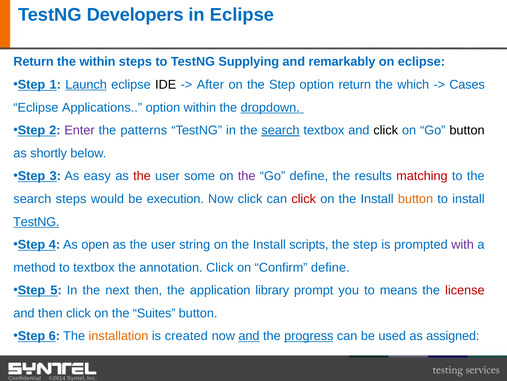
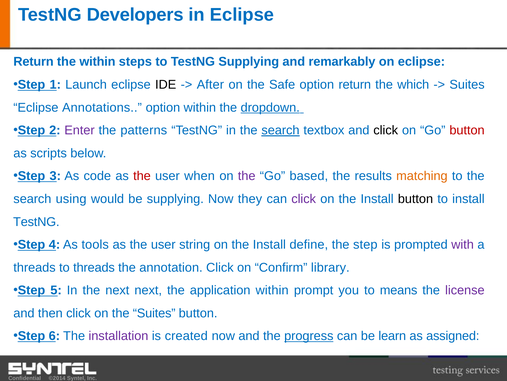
Launch underline: present -> none (86, 84)
on the Step: Step -> Safe (282, 84)
Cases: Cases -> Suites (467, 84)
Applications: Applications -> Annotations (102, 107)
button colour: black -> red (467, 130)
shortly: shortly -> scripts (49, 153)
easy: easy -> code (97, 176)
some: some -> when (200, 176)
Go define: define -> based (309, 176)
matching colour: red -> orange (422, 176)
search steps: steps -> using (71, 199)
be execution: execution -> supplying (175, 199)
Now click: click -> they (250, 199)
click colour: red -> purple (304, 199)
button colour: orange -> black (415, 199)
TestNG underline: present -> none (36, 221)
open: open -> tools (95, 244)
scripts: scripts -> define (309, 244)
method: method -> threads (35, 267)
to textbox: textbox -> threads (94, 267)
Confirm define: define -> library (330, 267)
next then: then -> next (148, 290)
application library: library -> within (272, 290)
license colour: red -> purple (465, 290)
installation colour: orange -> purple (118, 335)
and underline: present -> none (249, 335)
used: used -> learn (392, 335)
